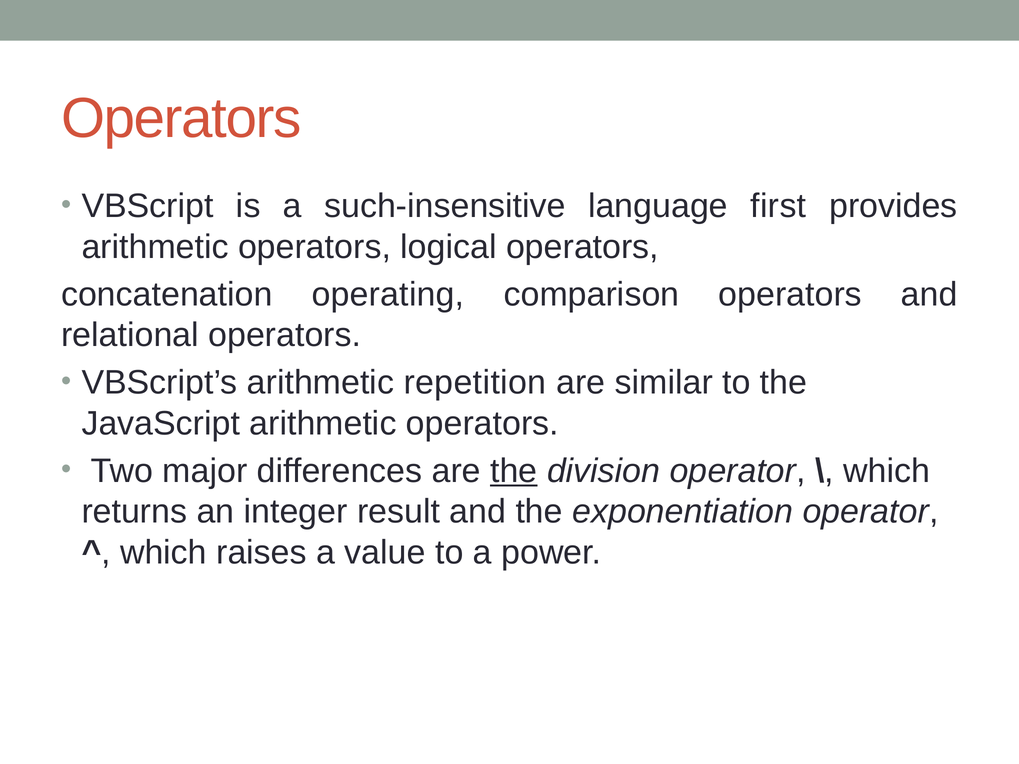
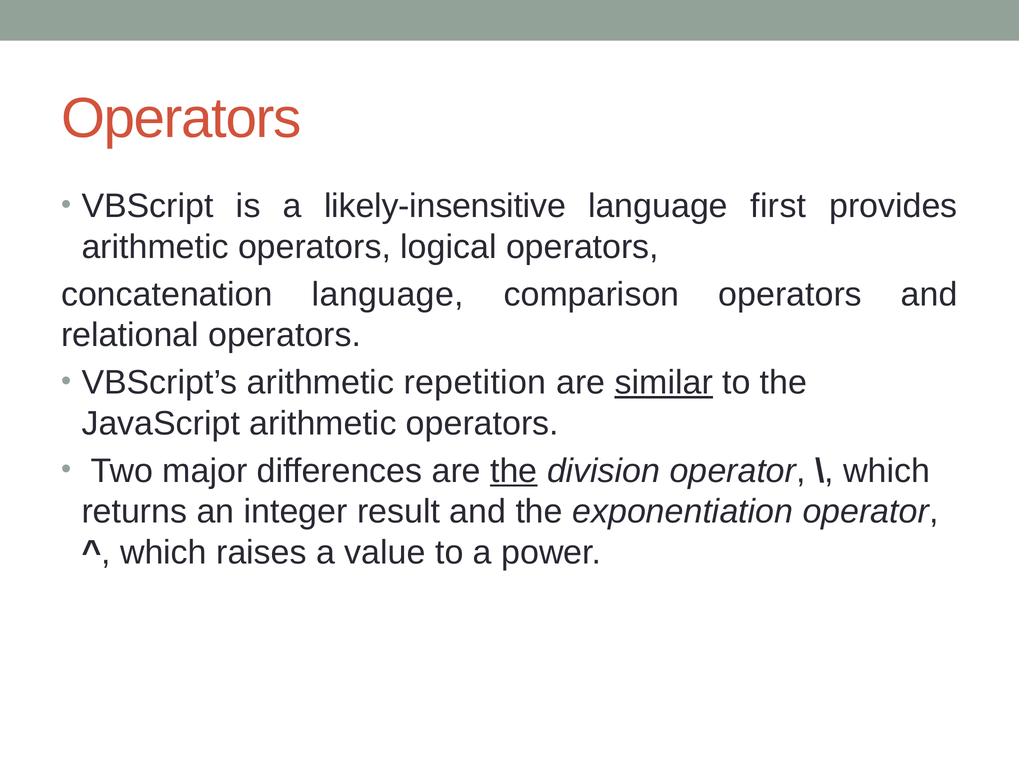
such-insensitive: such-insensitive -> likely-insensitive (445, 206)
concatenation operating: operating -> language (388, 294)
similar underline: none -> present (664, 383)
